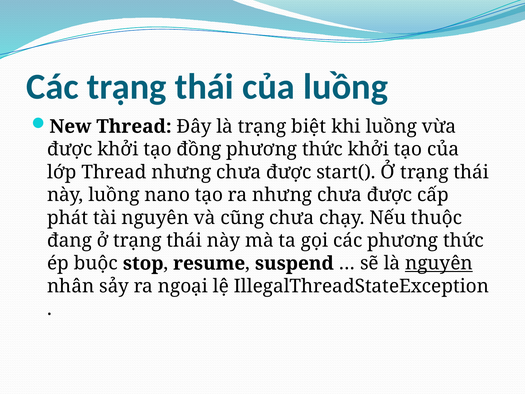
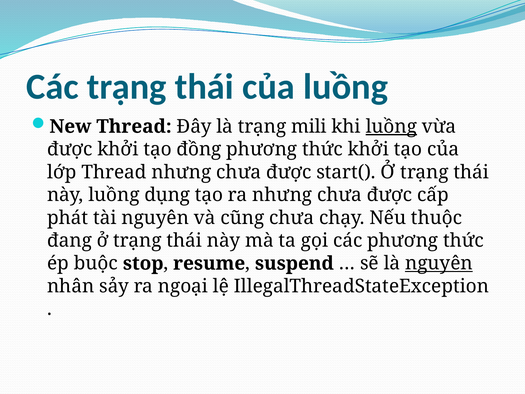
biệt: biệt -> mili (309, 126)
luồng underline: none -> present (391, 126)
nano: nano -> dụng (167, 195)
